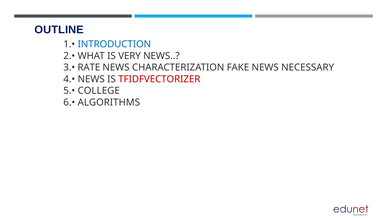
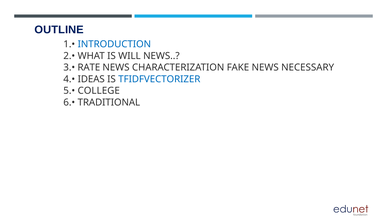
VERY: VERY -> WILL (129, 56)
NEWS: NEWS -> IDEAS (91, 79)
TFIDFVECTORIZER colour: red -> blue (159, 79)
ALGORITHMS: ALGORITHMS -> TRADITIONAL (109, 102)
